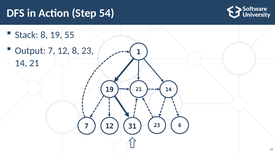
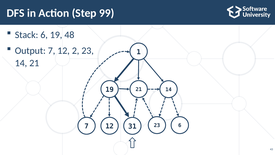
54: 54 -> 99 (107, 13)
Stack 8: 8 -> 6 (44, 35)
55: 55 -> 48 (69, 35)
12 8: 8 -> 2 (76, 51)
